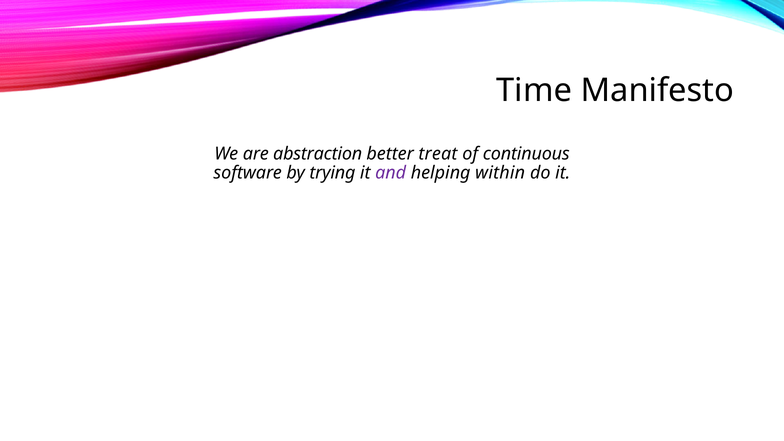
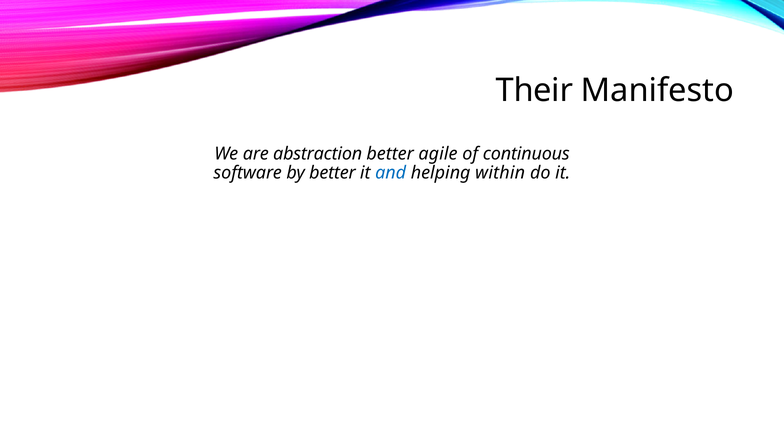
Time: Time -> Their (534, 90)
treat: treat -> agile (438, 154)
by trying: trying -> better (332, 173)
and colour: purple -> blue (391, 173)
